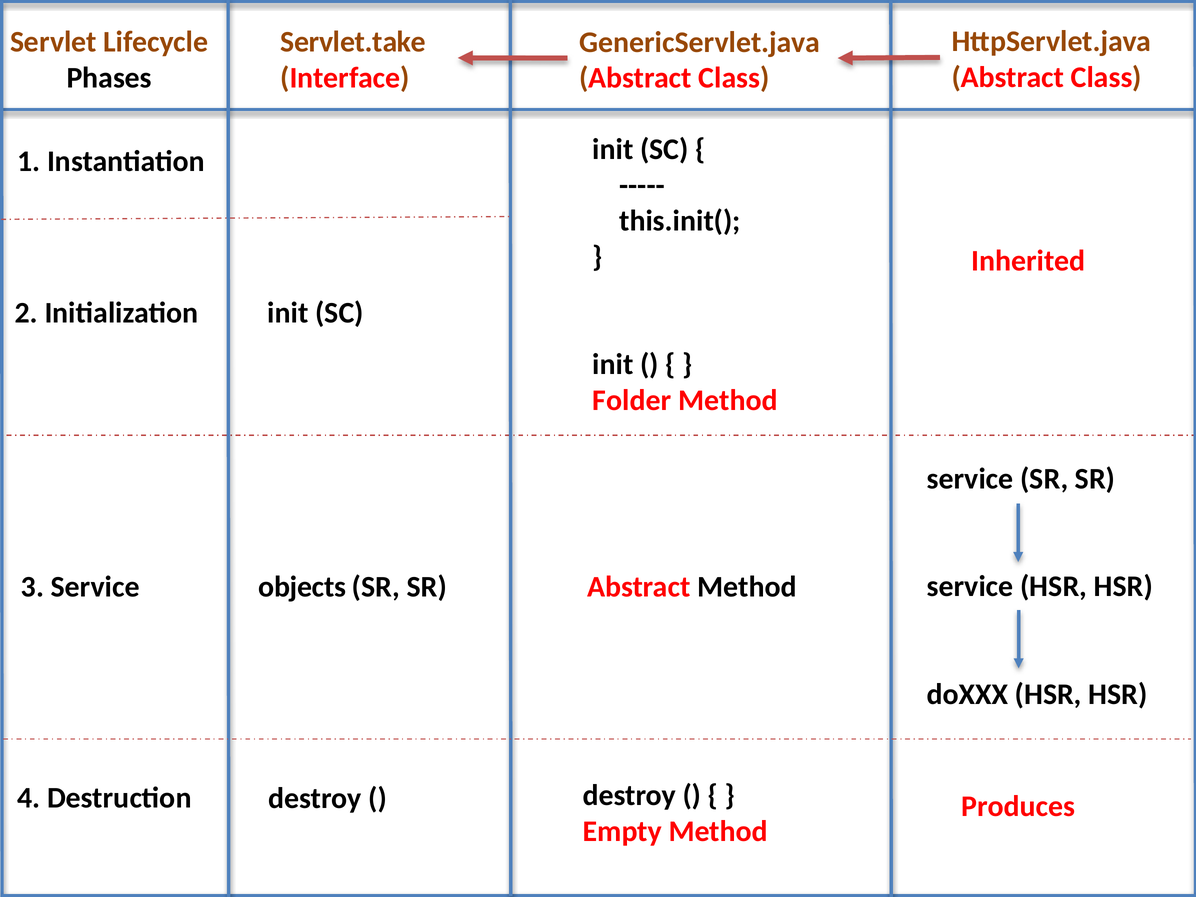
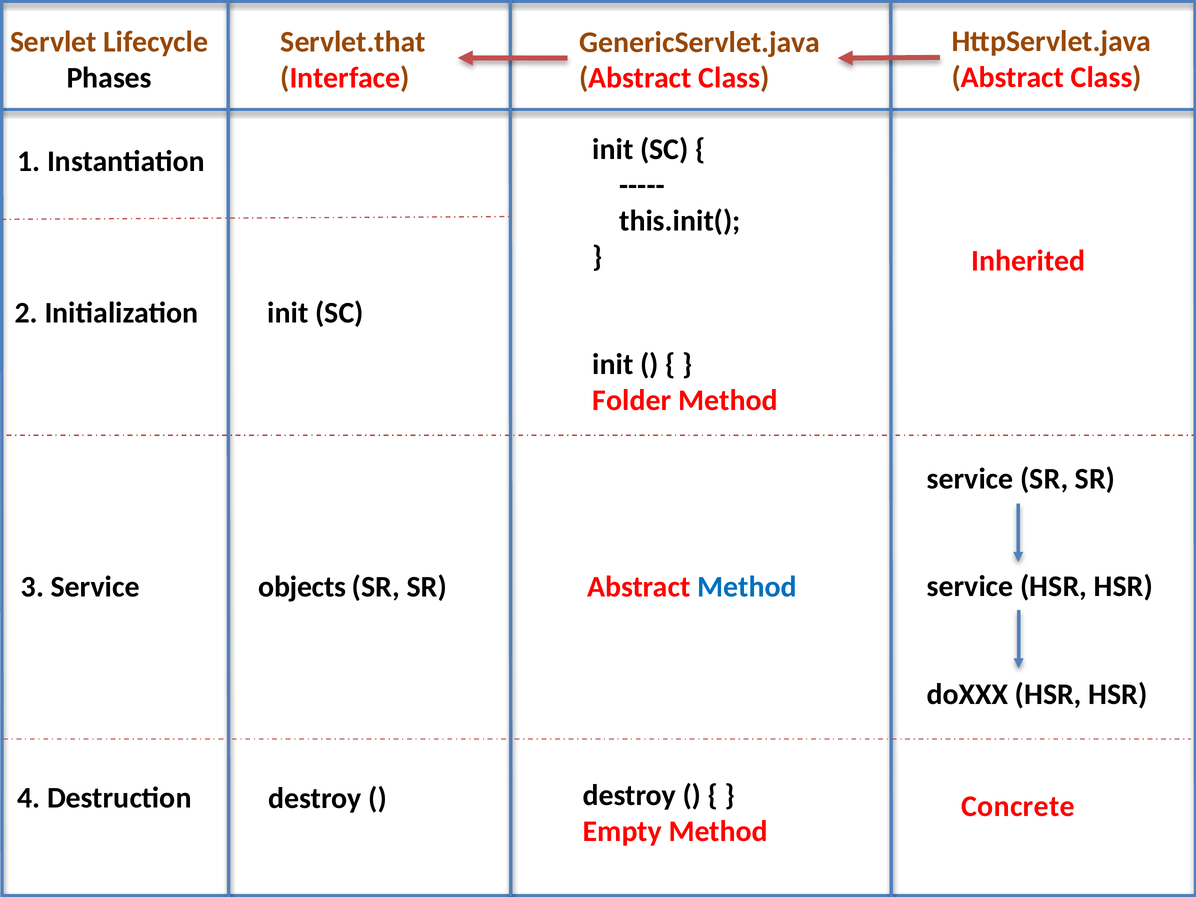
Servlet.take: Servlet.take -> Servlet.that (353, 42)
Method colour: black -> blue (747, 587)
Produces: Produces -> Concrete (1018, 807)
